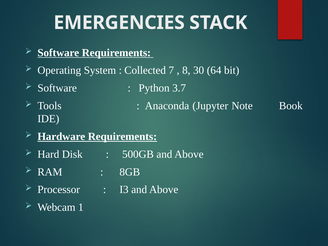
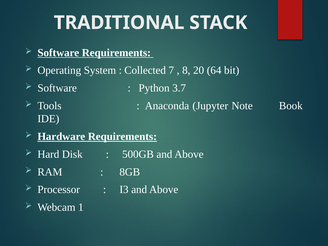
EMERGENCIES: EMERGENCIES -> TRADITIONAL (119, 23)
30: 30 -> 20 (199, 70)
